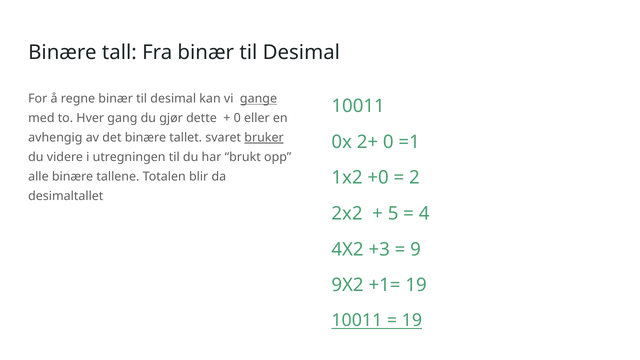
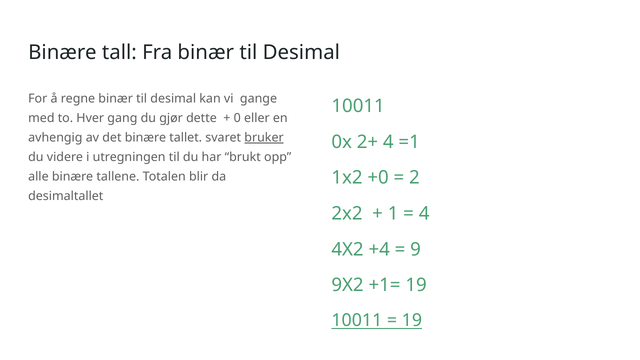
gange underline: present -> none (258, 99)
2+ 0: 0 -> 4 (388, 142)
5: 5 -> 1 (393, 214)
+3: +3 -> +4 (379, 249)
